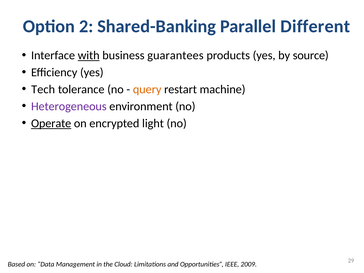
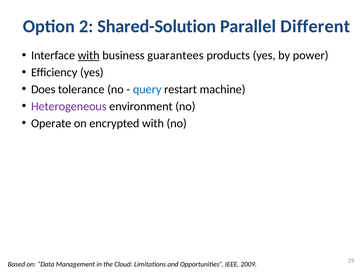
Shared-Banking: Shared-Banking -> Shared-Solution (157, 26)
source: source -> power (311, 55)
Tech: Tech -> Does (43, 89)
query colour: orange -> blue (147, 89)
Operate underline: present -> none (51, 123)
encrypted light: light -> with (153, 123)
